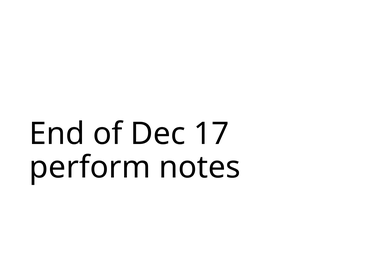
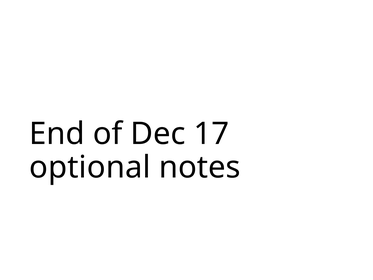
perform: perform -> optional (90, 167)
